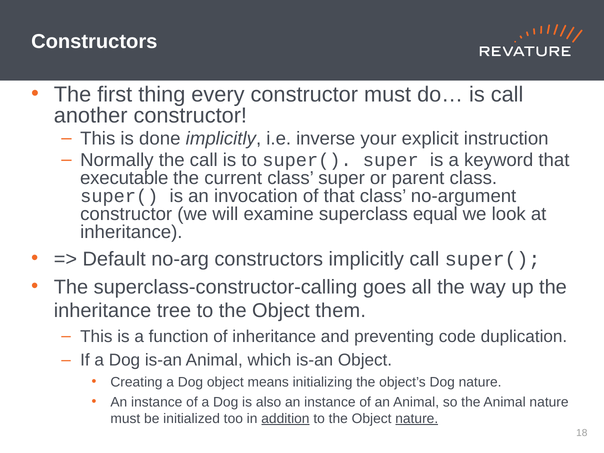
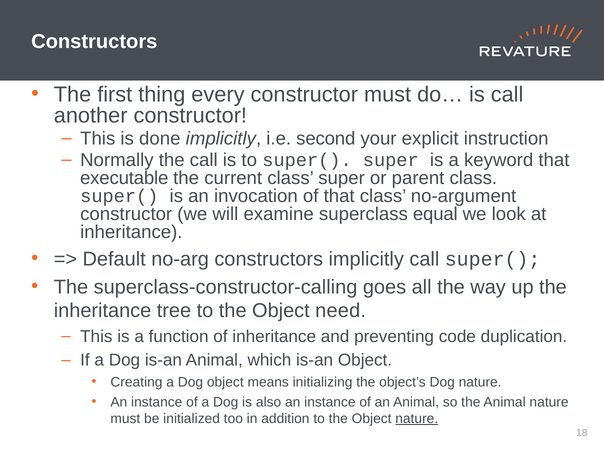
inverse: inverse -> second (326, 139)
them: them -> need (341, 311)
addition underline: present -> none (285, 419)
